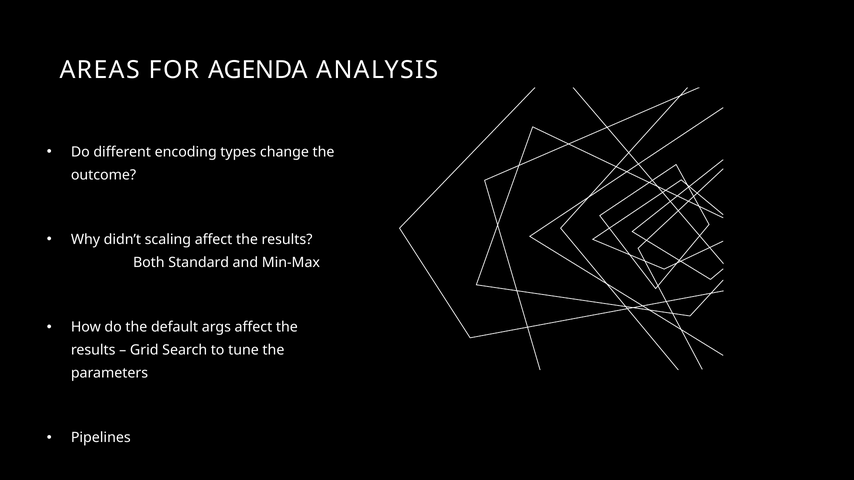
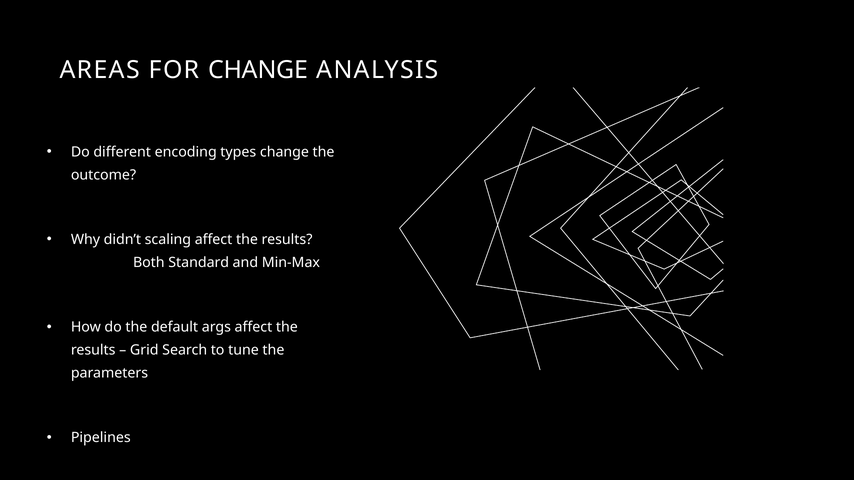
FOR AGENDA: AGENDA -> CHANGE (258, 70)
